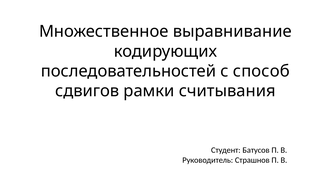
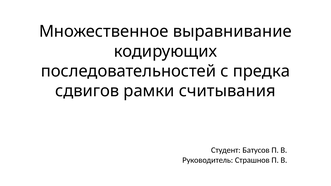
способ: способ -> предка (261, 71)
